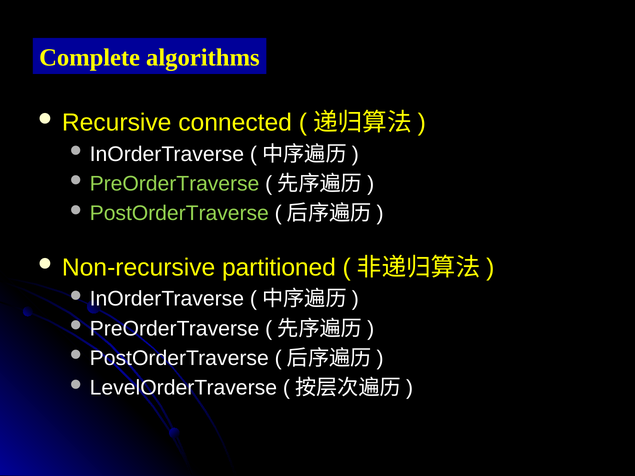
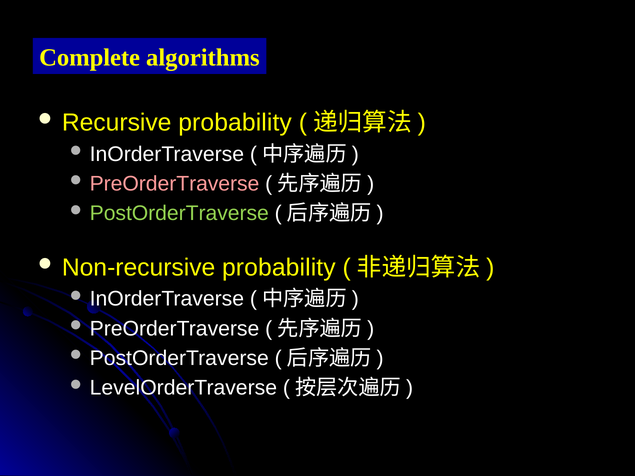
Recursive connected: connected -> probability (235, 123)
PreOrderTraverse colour: light green -> pink (175, 184)
Non-recursive partitioned: partitioned -> probability (279, 268)
